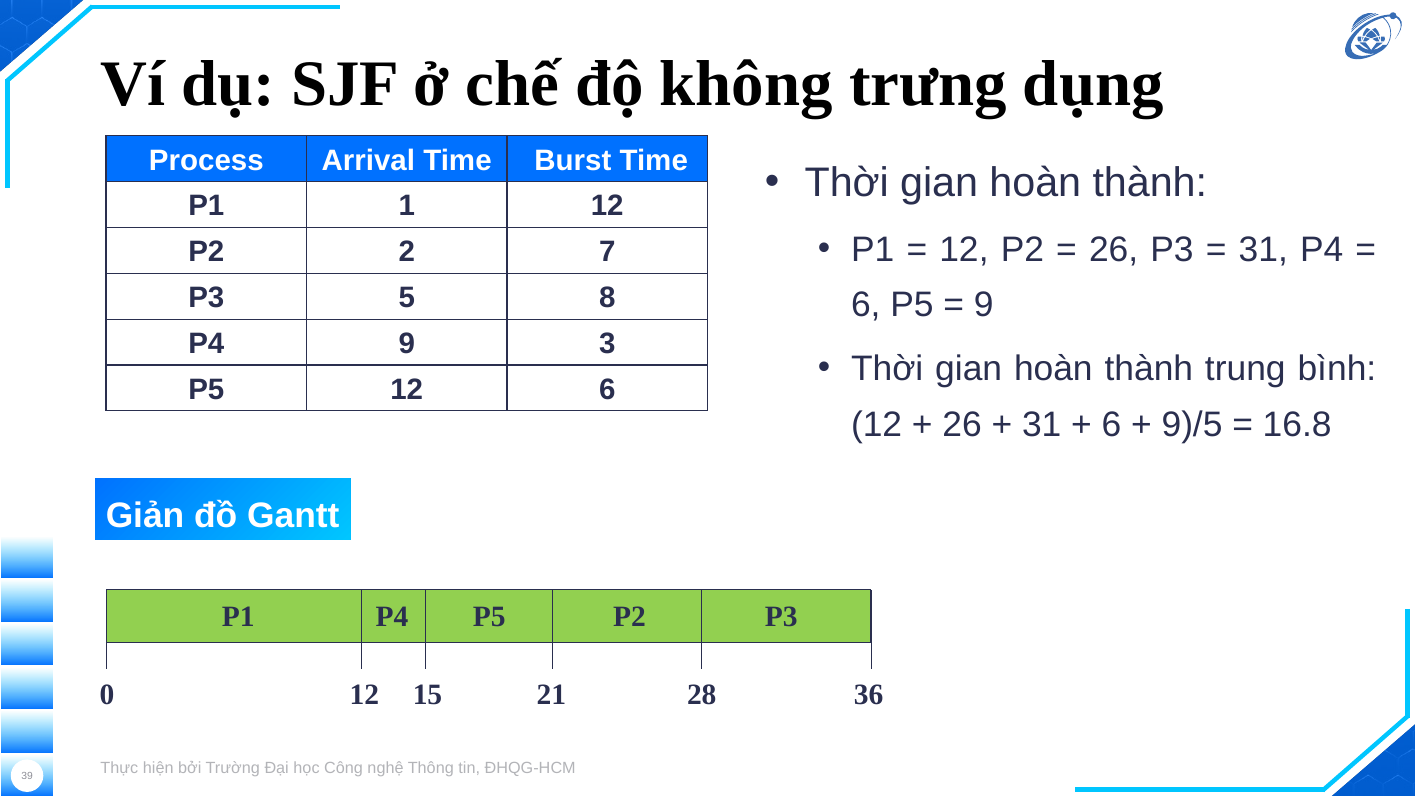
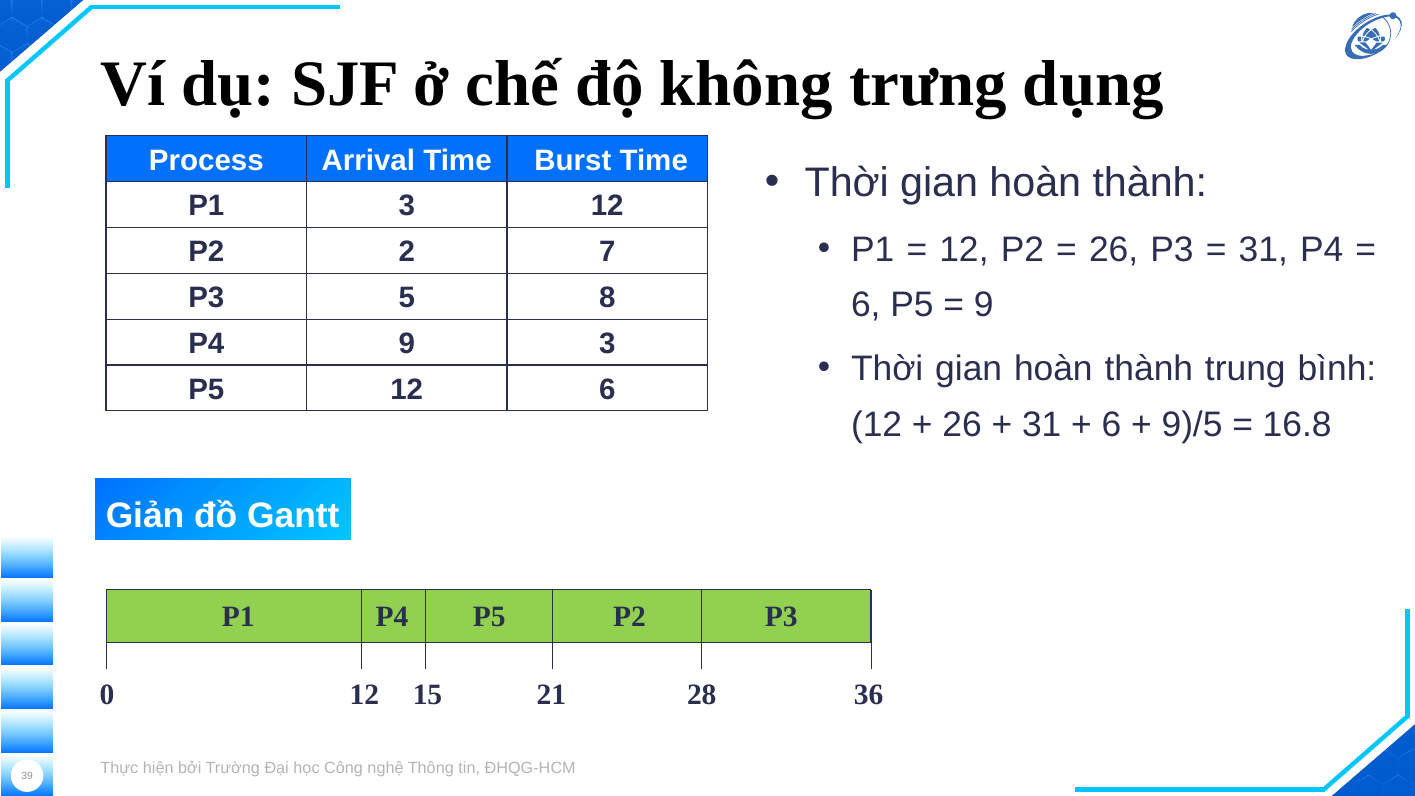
P1 1: 1 -> 3 (407, 206)
